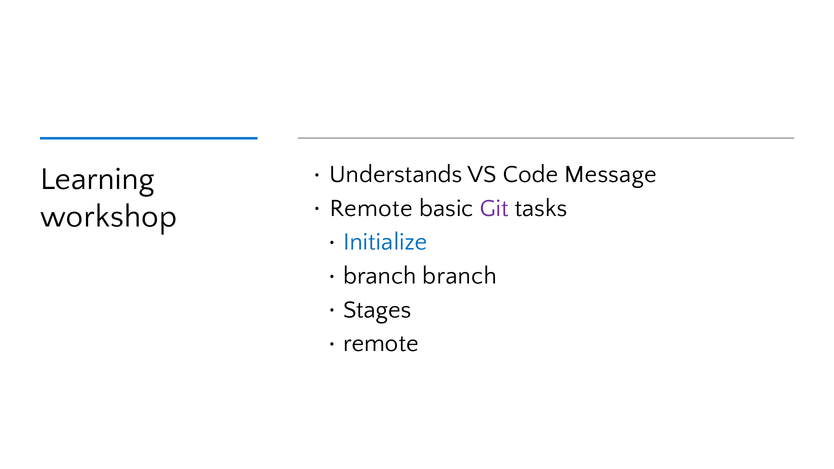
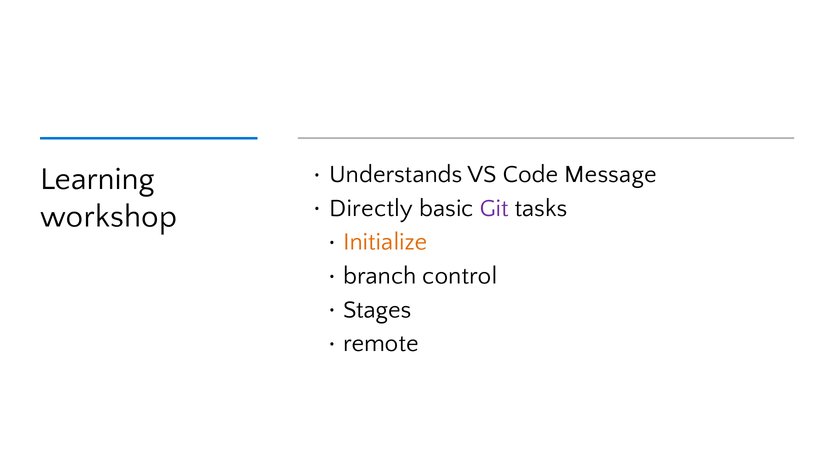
Remote: Remote -> Directly (371, 208)
Initialize colour: blue -> orange (385, 242)
branch branch: branch -> control (460, 276)
